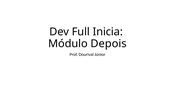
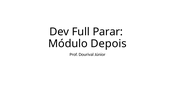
Inicia: Inicia -> Parar (108, 32)
